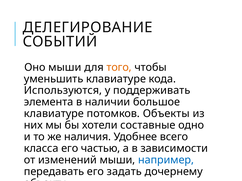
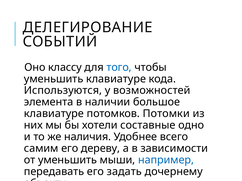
Оно мыши: мыши -> классу (65, 67)
того colour: orange -> blue (119, 67)
поддерживать: поддерживать -> возможностей (152, 91)
Объекты: Объекты -> Потомки (166, 114)
класса: класса -> самим (41, 149)
частью: частью -> дереву (101, 149)
от изменений: изменений -> уменьшить (67, 160)
